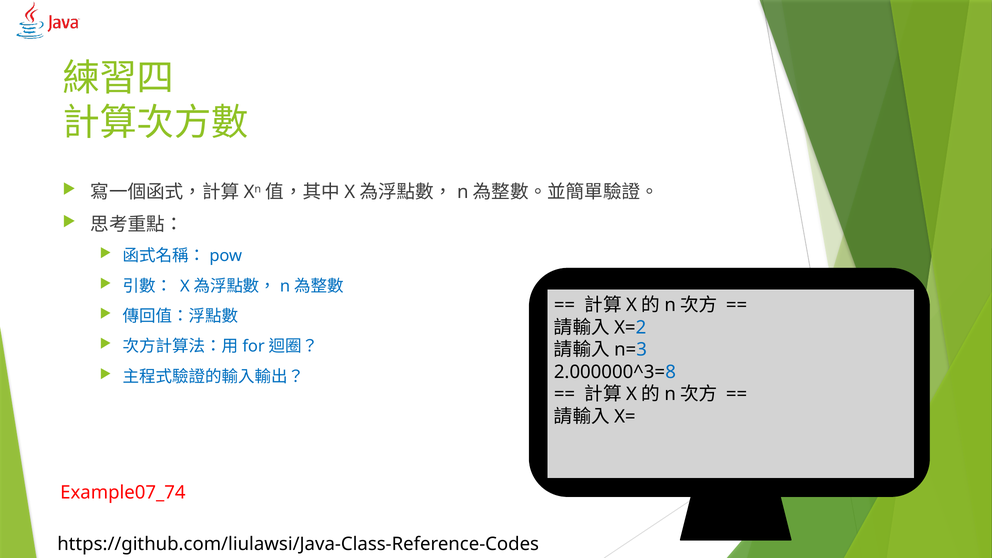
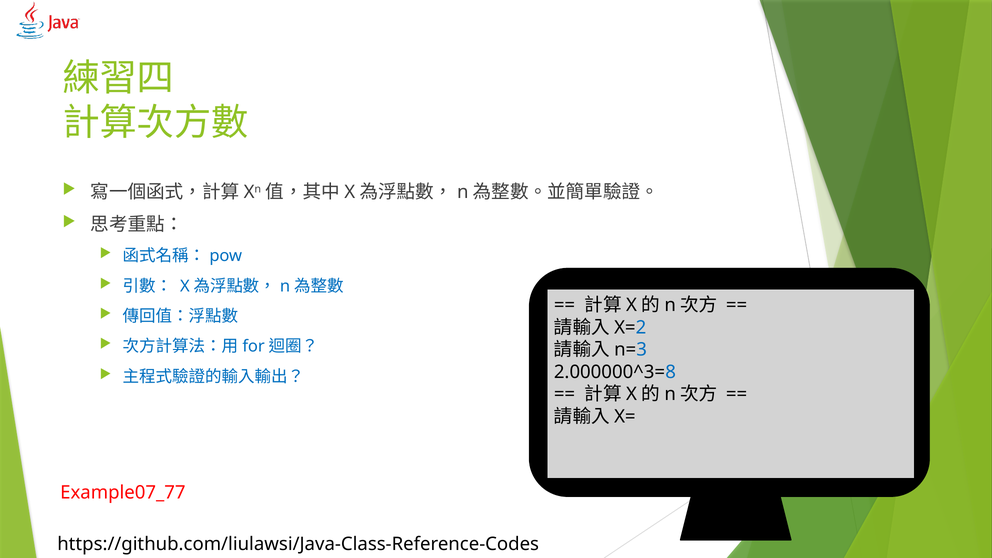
Example07_74: Example07_74 -> Example07_77 (123, 493)
